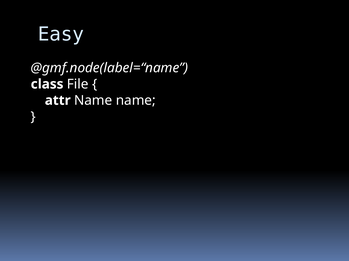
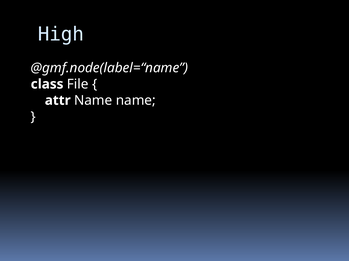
Easy: Easy -> High (61, 34)
